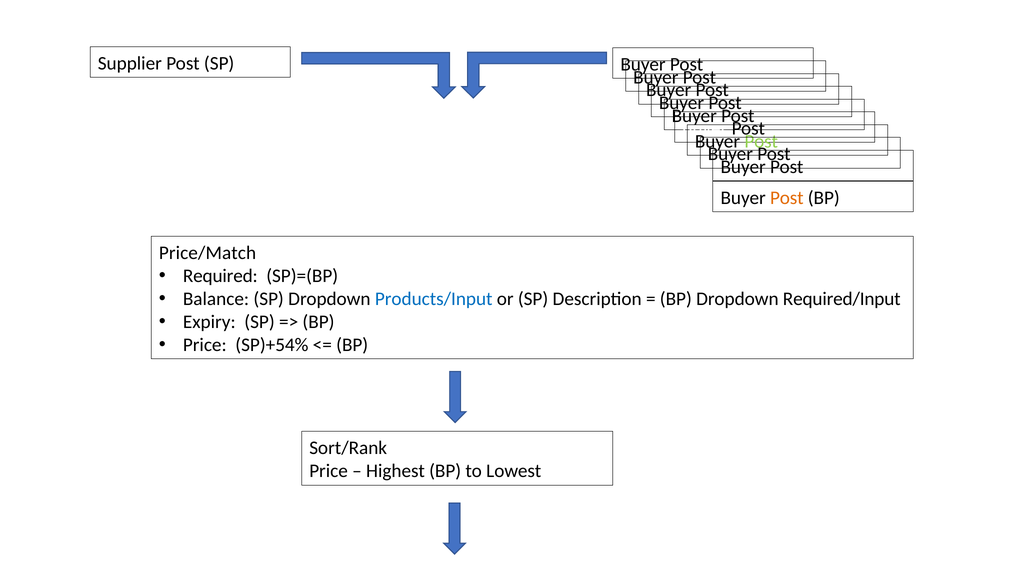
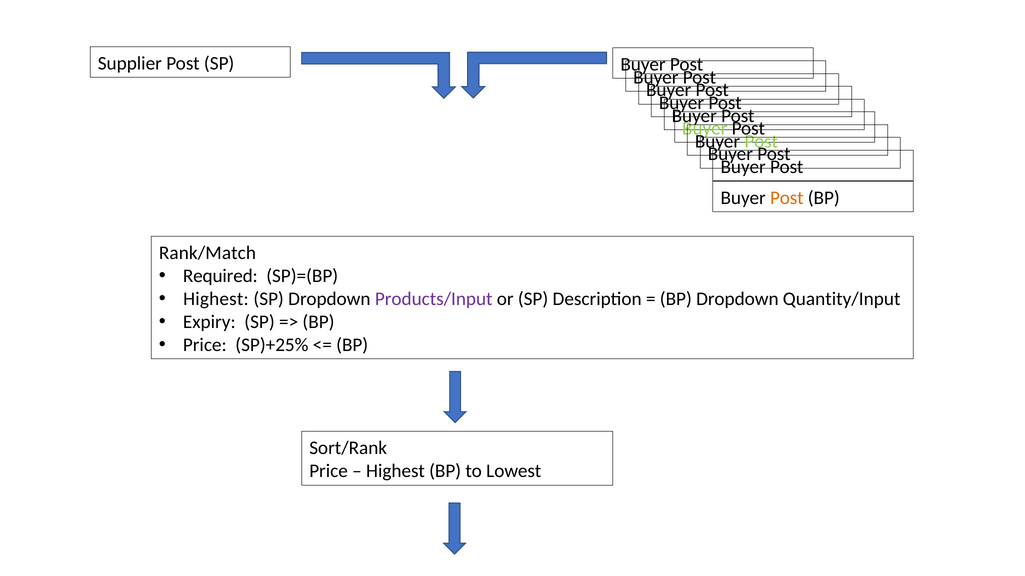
Buyer colour: white -> light green (705, 129)
Price/Match: Price/Match -> Rank/Match (207, 253)
Balance: Balance -> Highest (216, 299)
Products/Input colour: blue -> purple (434, 299)
Required/Input: Required/Input -> Quantity/Input (842, 299)
SP)+54%: SP)+54% -> SP)+25% (272, 345)
